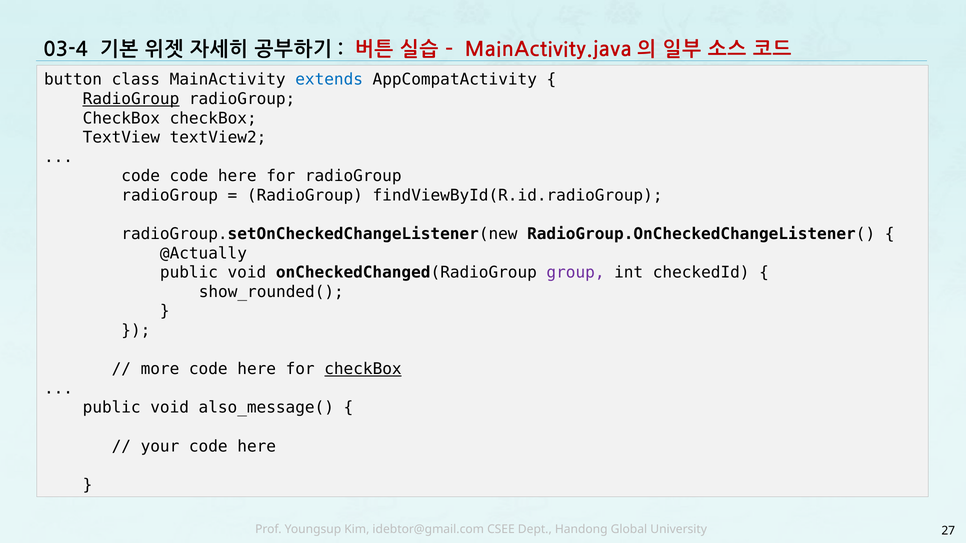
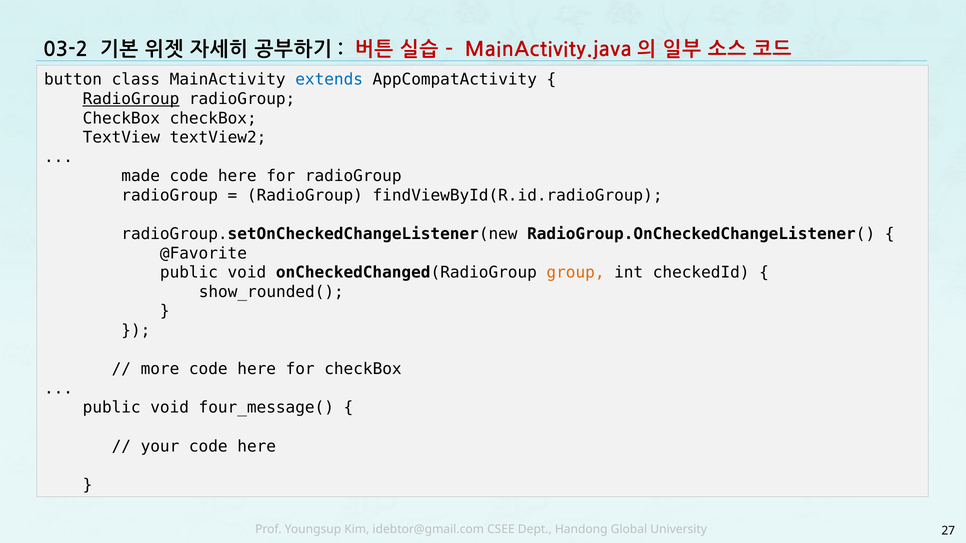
03-4: 03-4 -> 03-2 (66, 50)
code: code -> made (141, 176)
@Actually: @Actually -> @Favorite (203, 253)
group colour: purple -> orange (576, 273)
checkBox underline: present -> none (363, 369)
also_message(: also_message( -> four_message( (266, 408)
